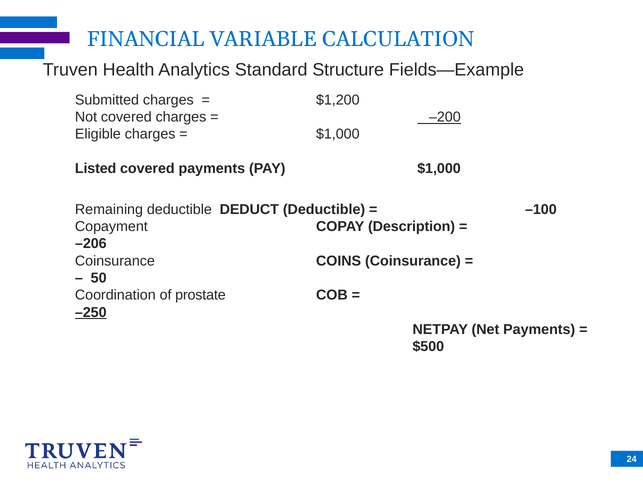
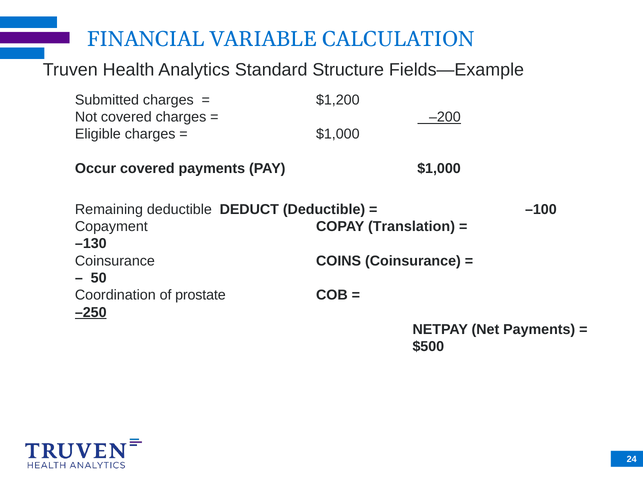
Listed: Listed -> Occur (96, 168)
Description: Description -> Translation (412, 226)
–206: –206 -> –130 (91, 243)
